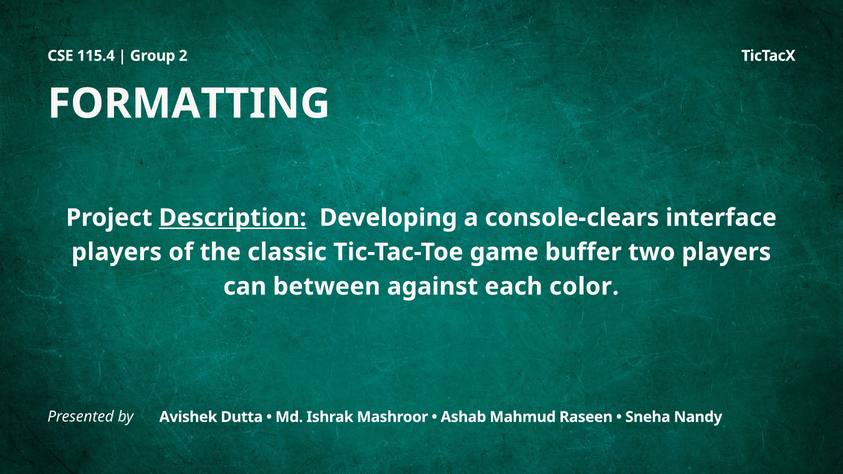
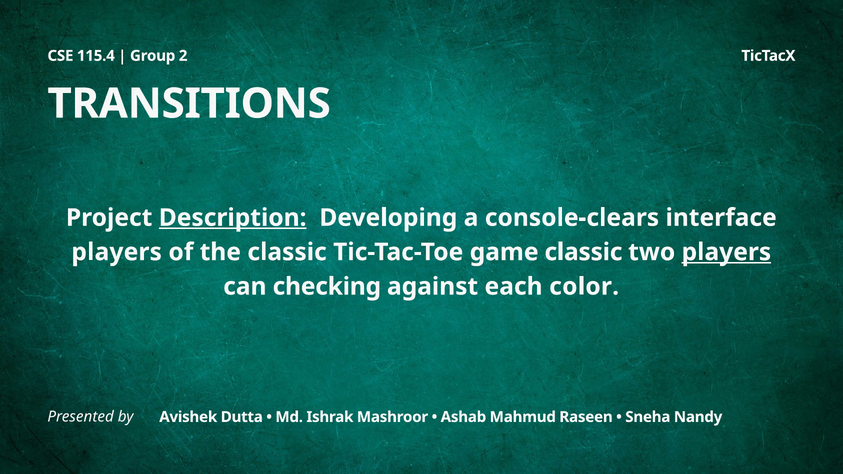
FORMATTING: FORMATTING -> TRANSITIONS (189, 104)
game buffer: buffer -> classic (583, 252)
players underline: none -> present (726, 252)
between: between -> checking (327, 287)
